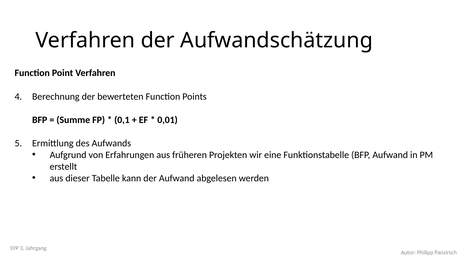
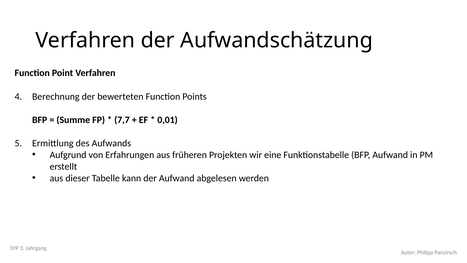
0,1: 0,1 -> 7,7 (122, 120)
